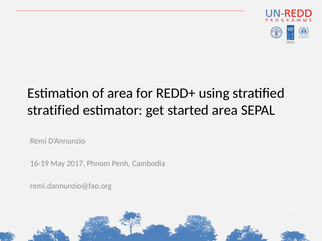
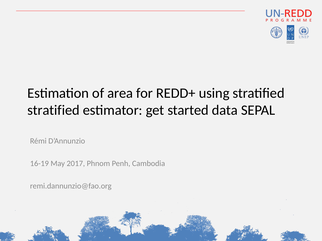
started area: area -> data (225, 110)
